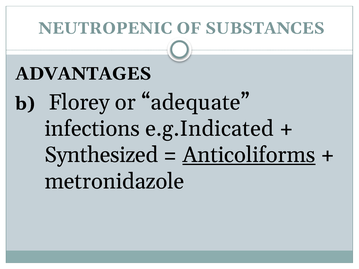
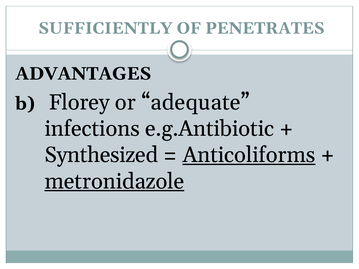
NEUTROPENIC: NEUTROPENIC -> SUFFICIENTLY (105, 28)
SUBSTANCES: SUBSTANCES -> PENETRATES (265, 28)
e.g.Indicated: e.g.Indicated -> e.g.Antibiotic (210, 129)
metronidazole underline: none -> present (114, 181)
